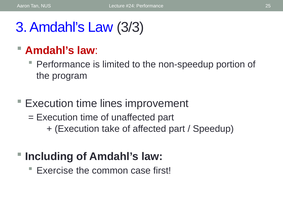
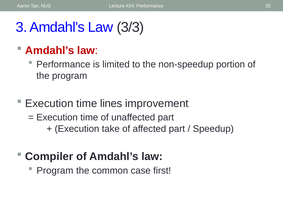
Including: Including -> Compiler (49, 157)
Exercise: Exercise -> Program (55, 171)
